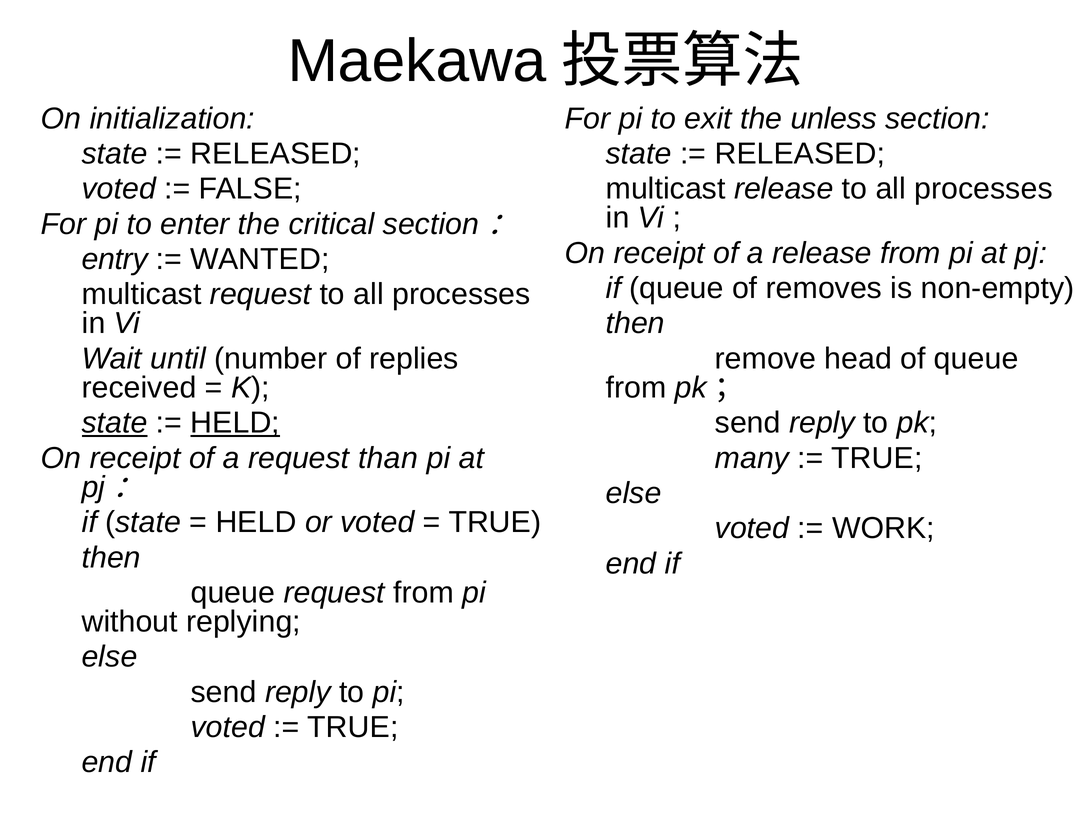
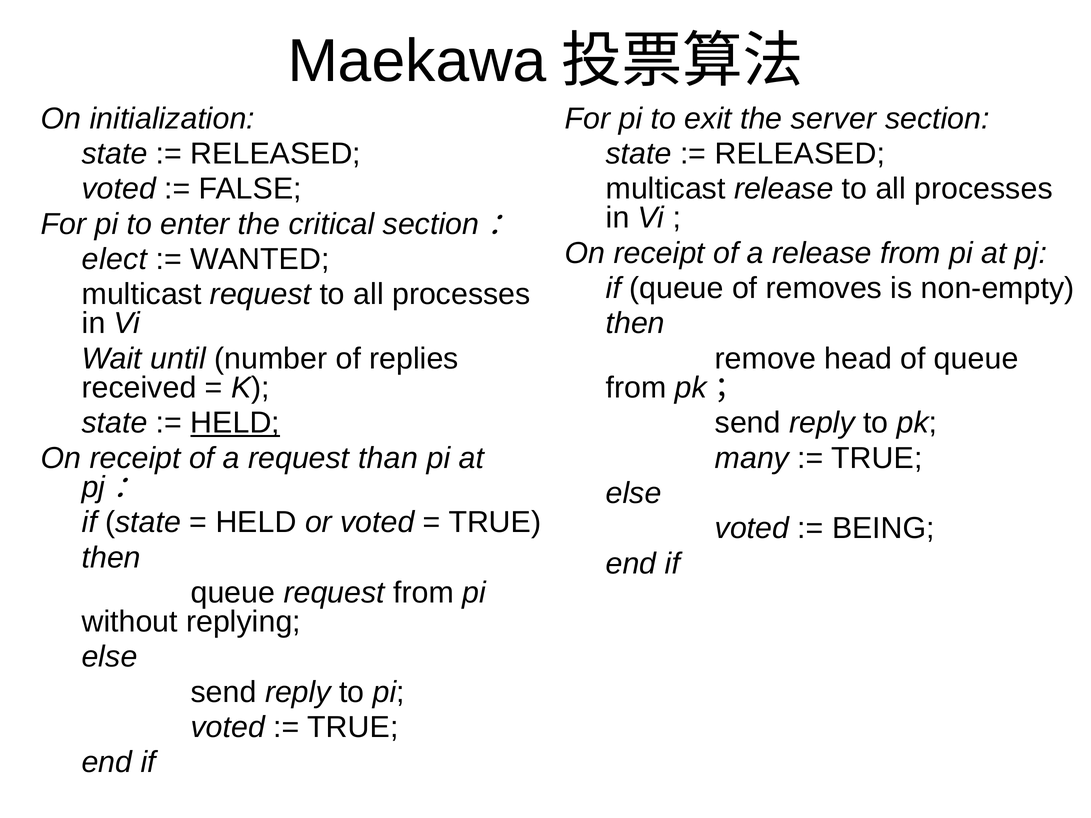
unless: unless -> server (833, 119)
entry: entry -> elect (114, 259)
state underline: present -> none (115, 423)
WORK: WORK -> BEING (883, 529)
